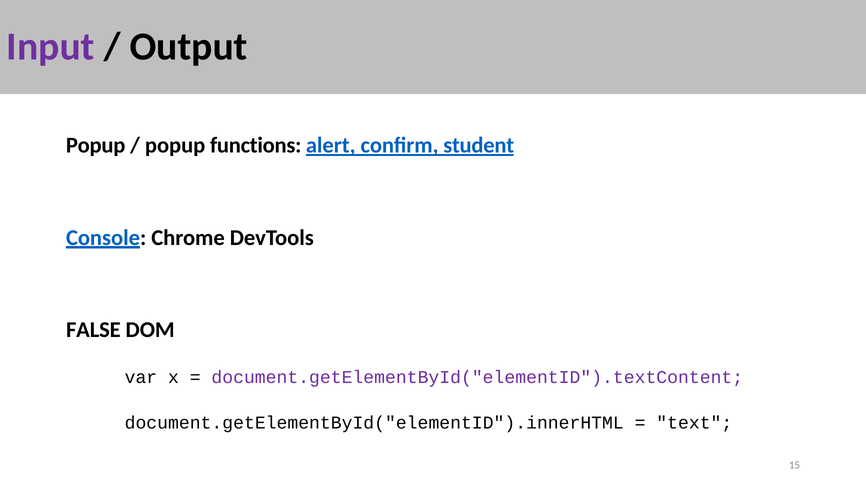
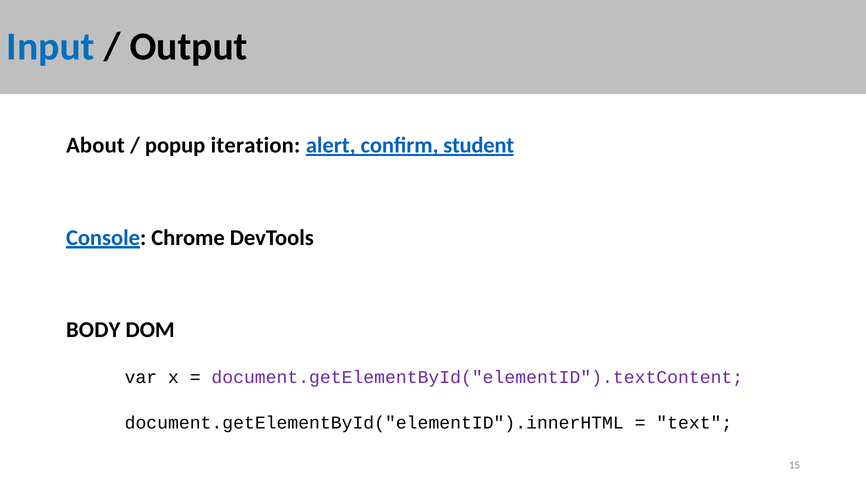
Input colour: purple -> blue (51, 47)
Popup: Popup -> About (95, 145)
functions: functions -> iteration (255, 145)
FALSE: FALSE -> BODY (93, 330)
